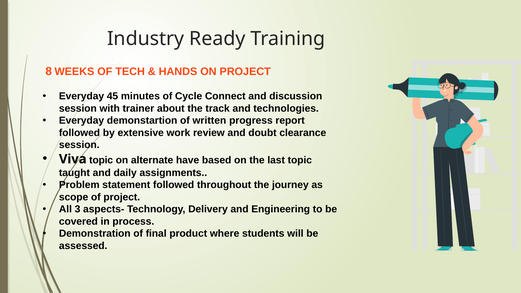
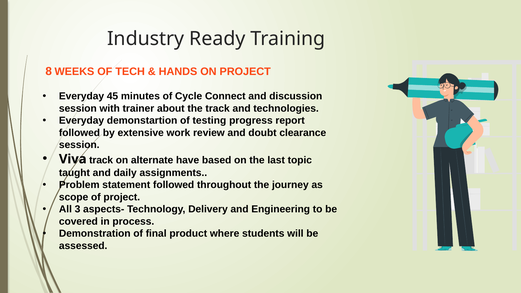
written: written -> testing (209, 121)
Viva topic: topic -> track (101, 160)
